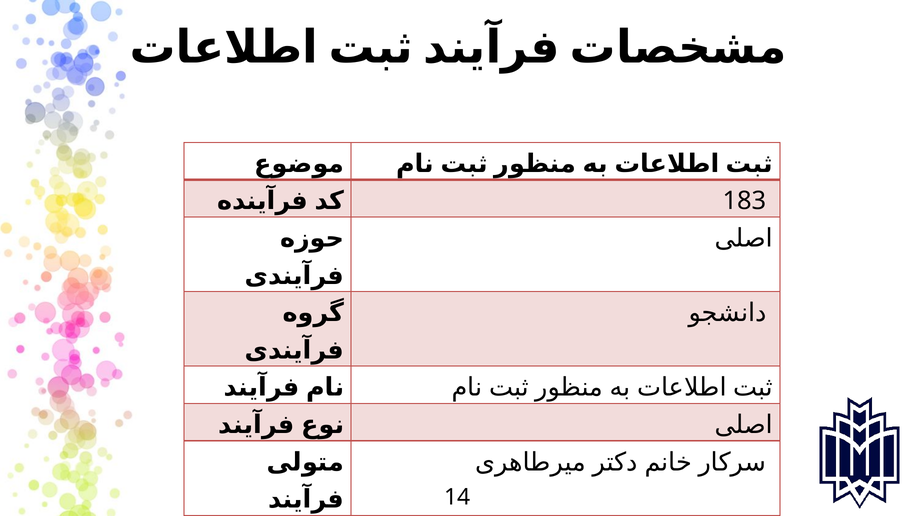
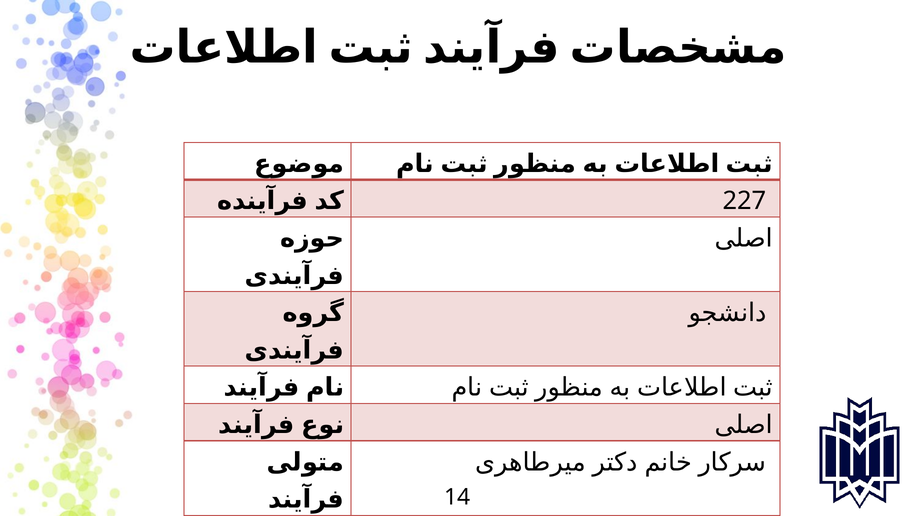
183: 183 -> 227 (745, 201)
